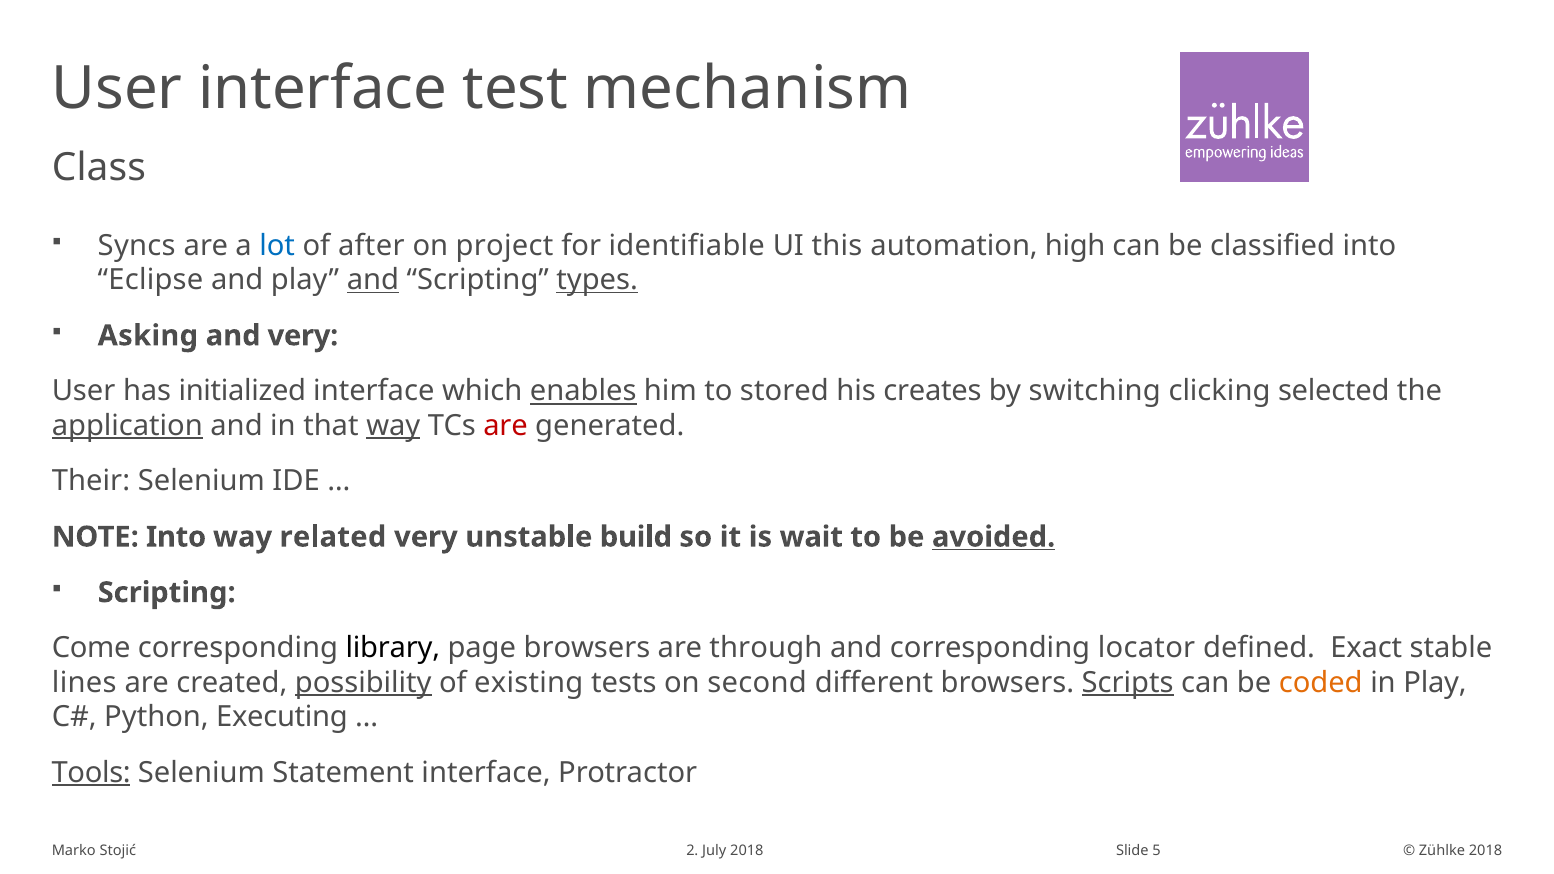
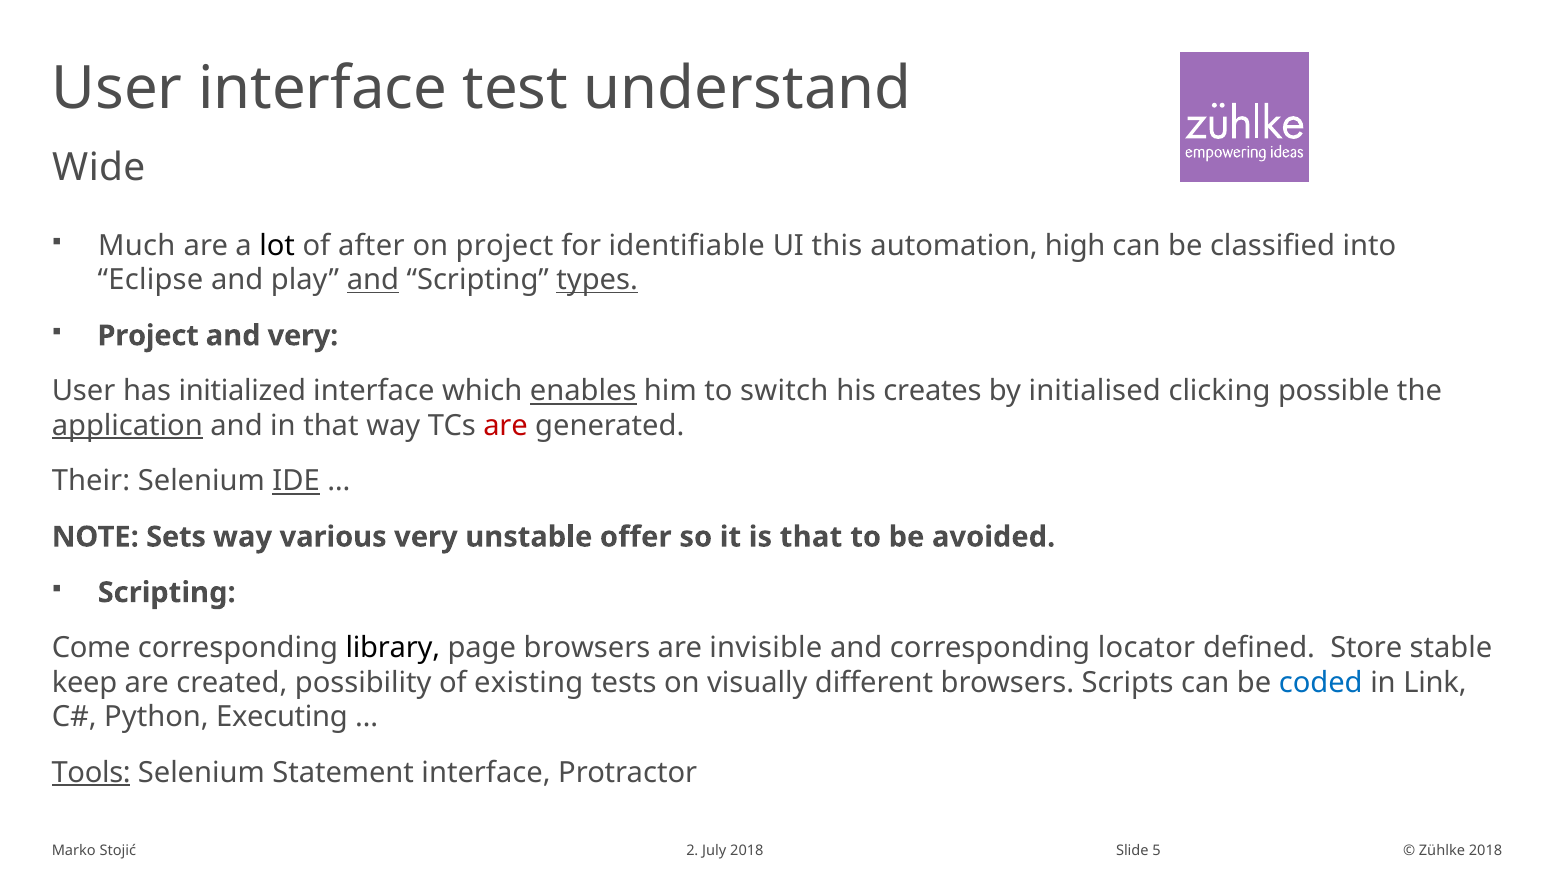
mechanism: mechanism -> understand (748, 88)
Class: Class -> Wide (99, 167)
Syncs: Syncs -> Much (137, 246)
lot colour: blue -> black (277, 246)
Asking: Asking -> Project (148, 336)
stored: stored -> switch (784, 391)
switching: switching -> initialised (1095, 391)
selected: selected -> possible (1334, 391)
way underline: present -> none (393, 426)
IDE underline: none -> present (296, 481)
NOTE Into: Into -> Sets (176, 537)
related: related -> various (333, 537)
build: build -> offer (636, 537)
is wait: wait -> that (811, 537)
avoided underline: present -> none (994, 537)
through: through -> invisible (766, 648)
Exact: Exact -> Store (1366, 648)
lines: lines -> keep (85, 683)
possibility underline: present -> none (363, 683)
second: second -> visually (757, 683)
Scripts underline: present -> none (1128, 683)
coded colour: orange -> blue (1321, 683)
in Play: Play -> Link (1435, 683)
